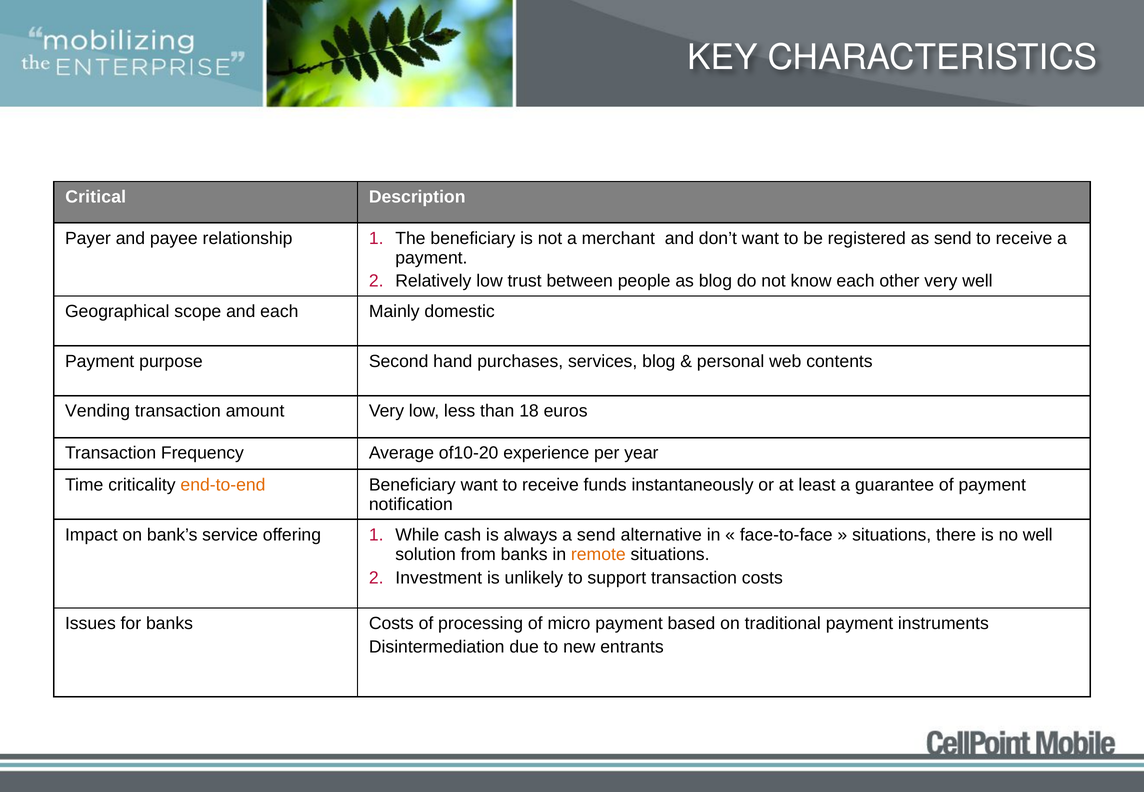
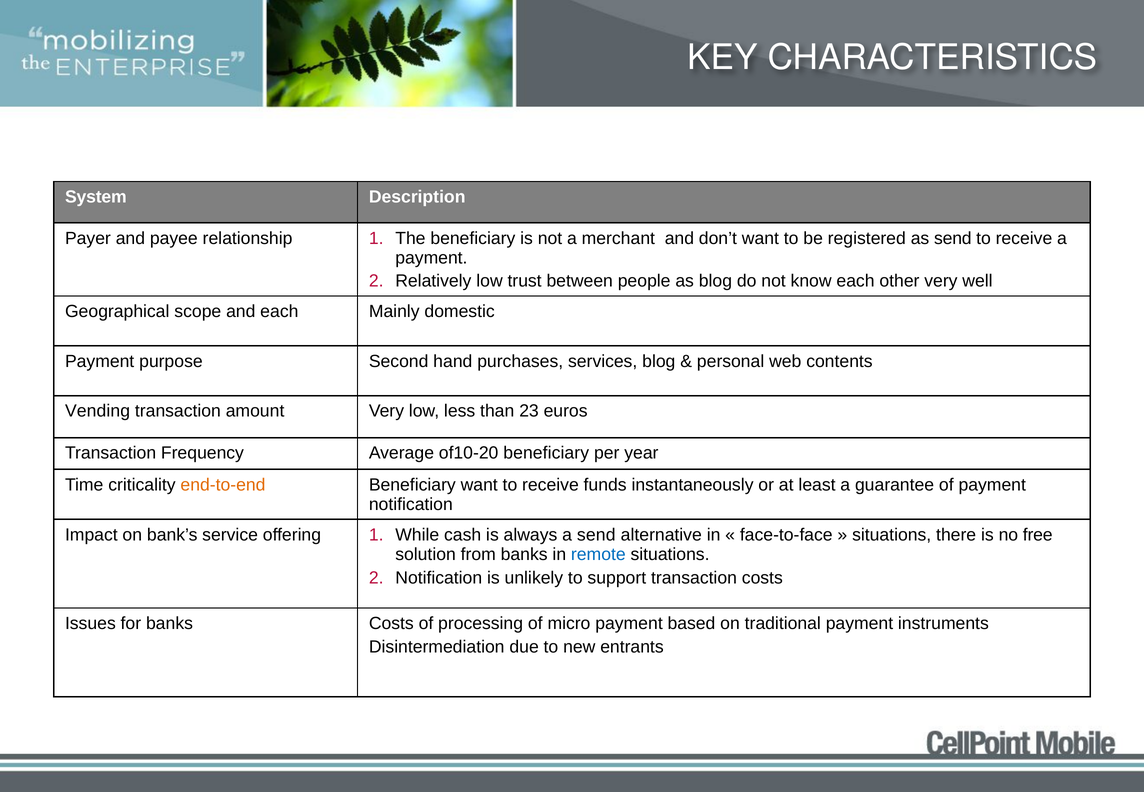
Critical: Critical -> System (96, 197)
18: 18 -> 23 (529, 411)
of10-20 experience: experience -> beneficiary (546, 453)
no well: well -> free (1038, 535)
remote colour: orange -> blue (598, 555)
Investment: Investment -> Notification (439, 578)
